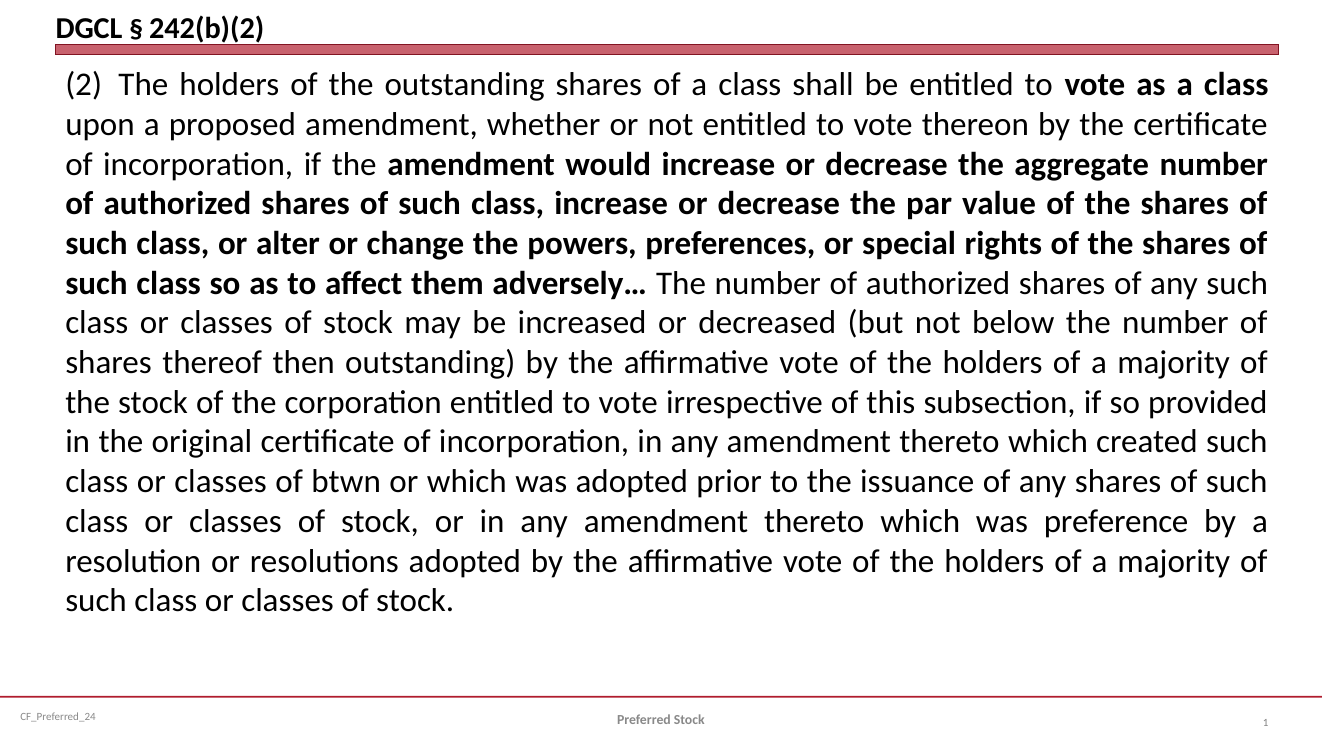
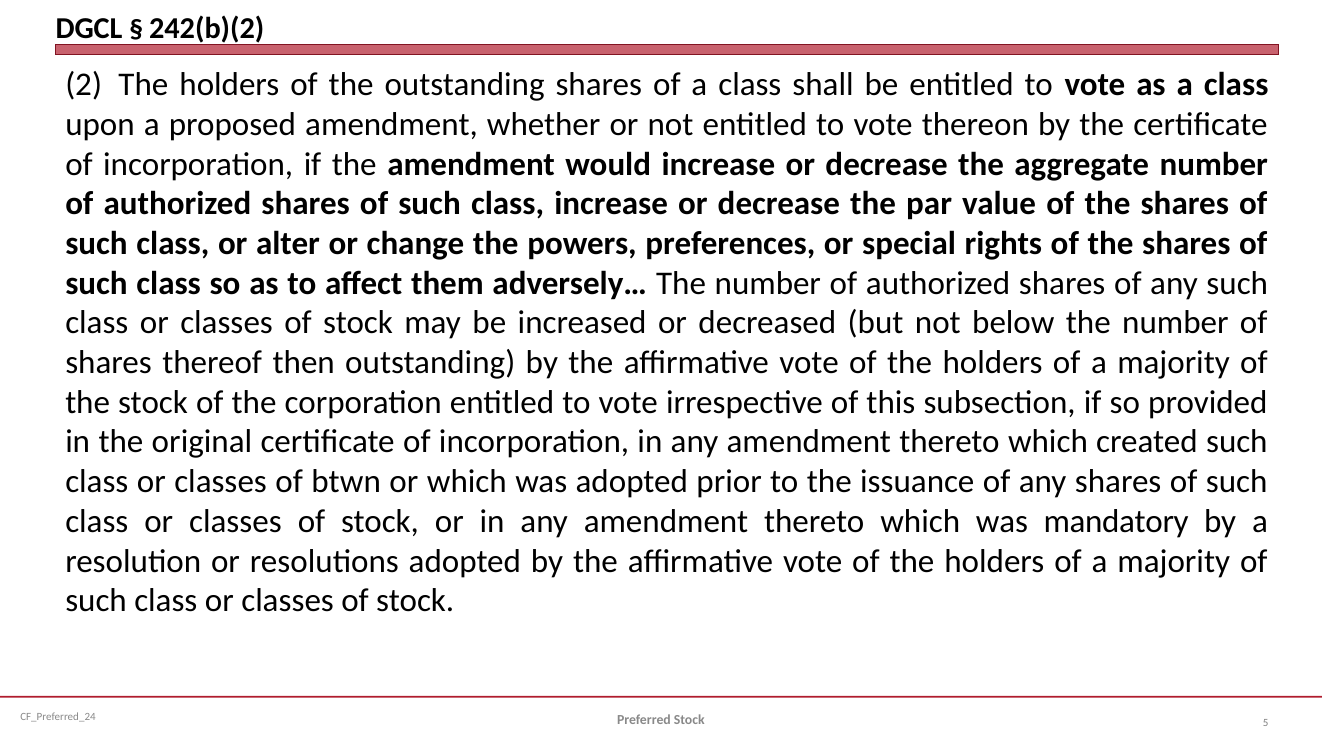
preference: preference -> mandatory (1116, 521)
1: 1 -> 5 (1266, 722)
